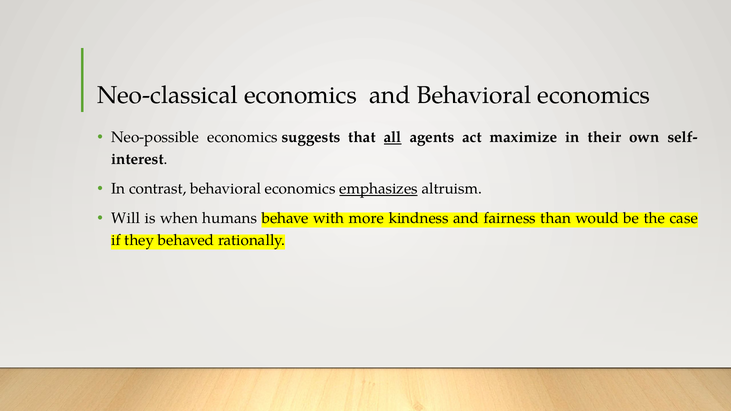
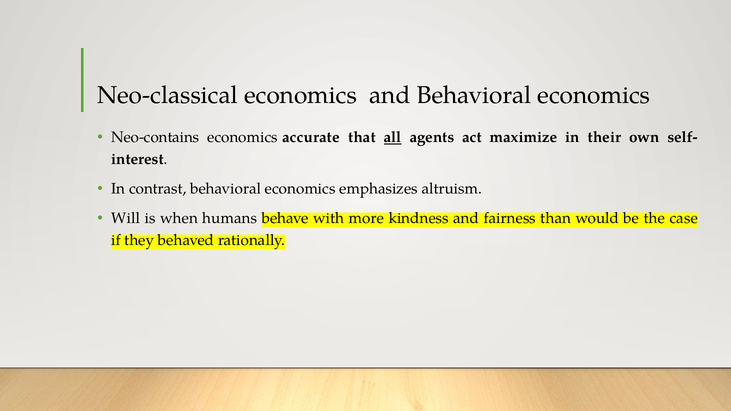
Neo-possible: Neo-possible -> Neo-contains (155, 137)
suggests: suggests -> accurate (311, 137)
emphasizes underline: present -> none (379, 189)
